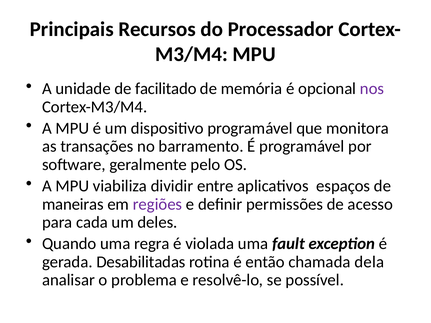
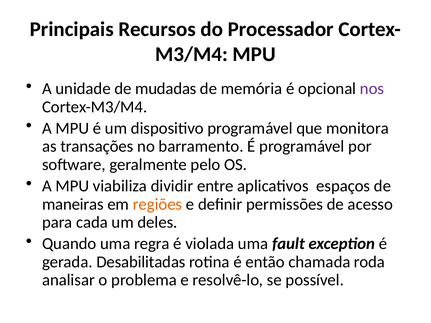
facilitado: facilitado -> mudadas (166, 89)
regiões colour: purple -> orange (158, 204)
dela: dela -> roda (369, 262)
